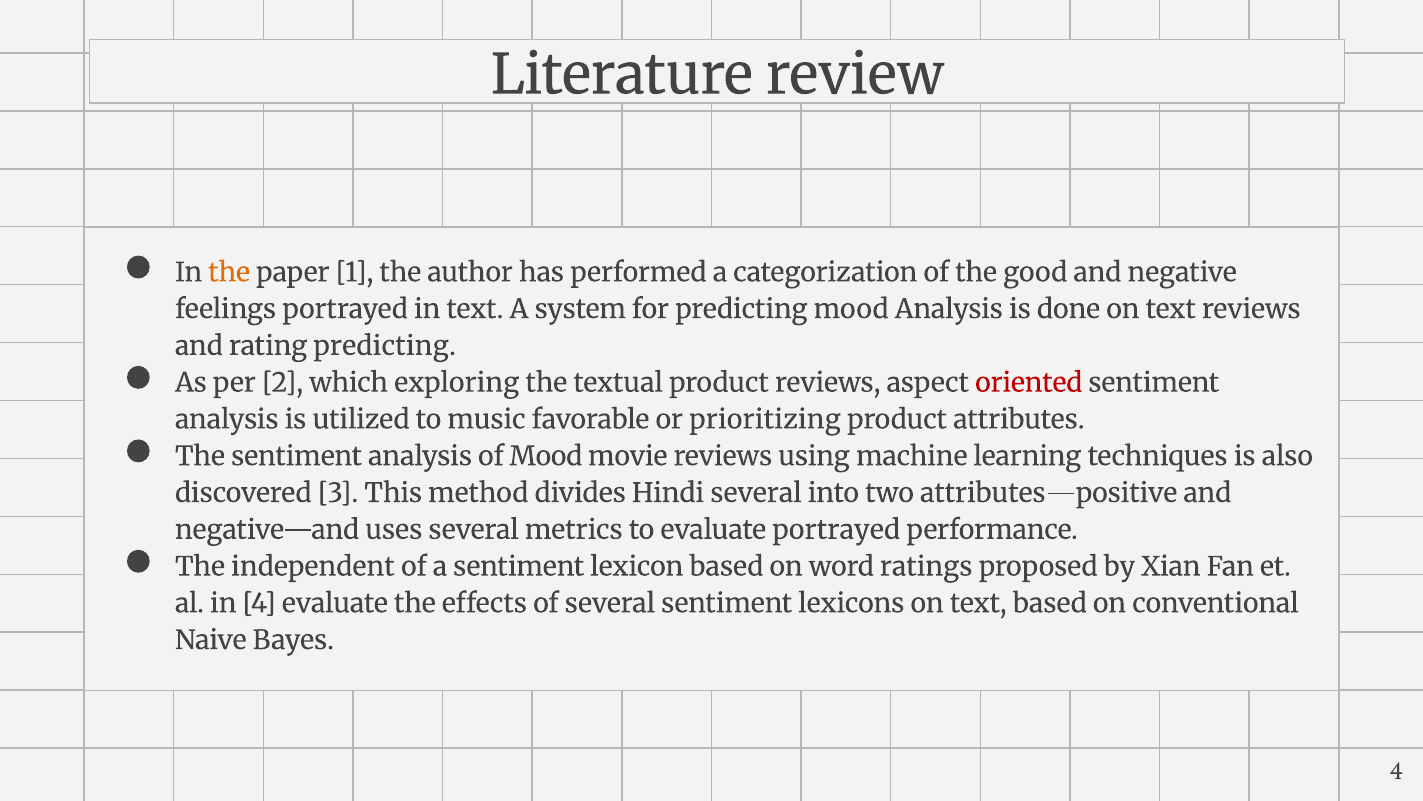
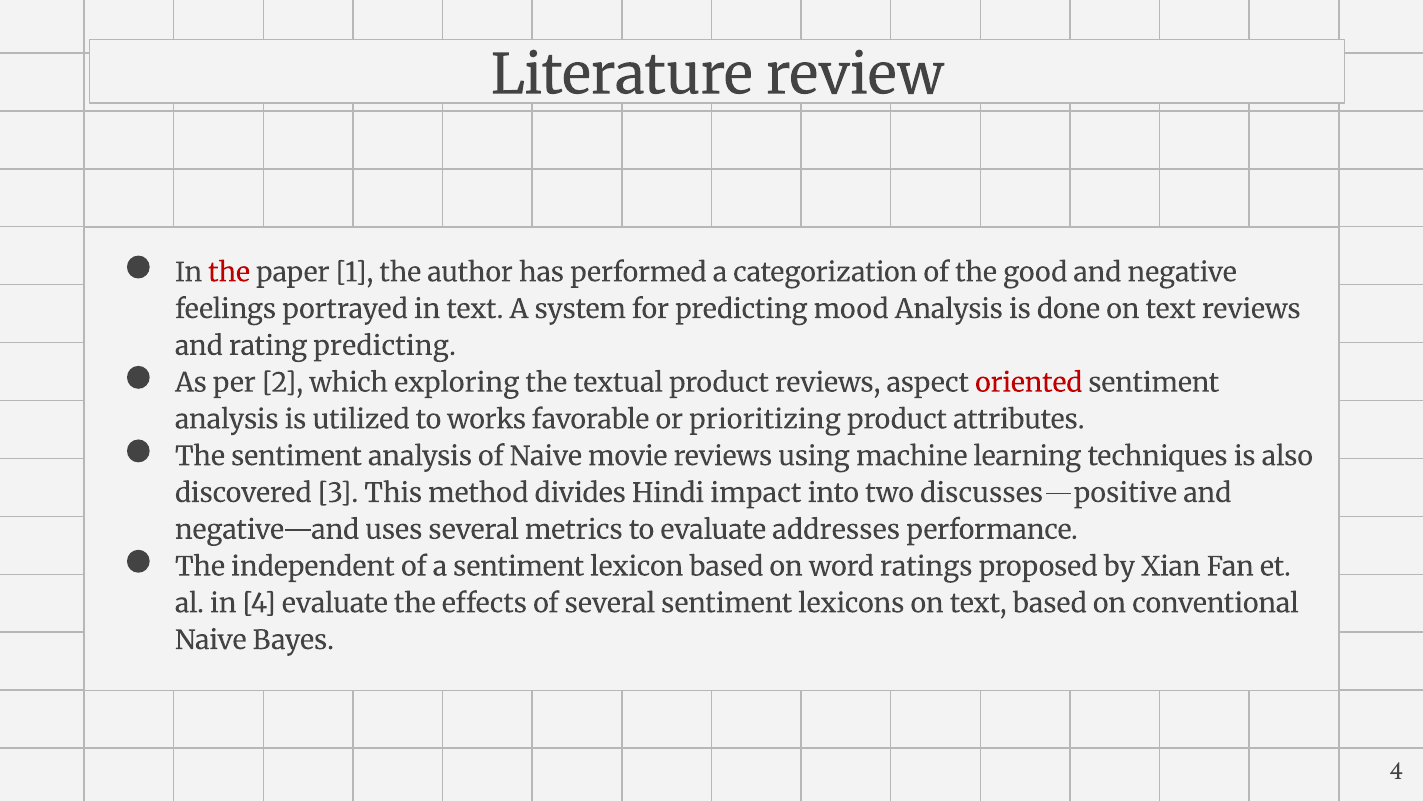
the colour: orange -> red (229, 272)
music: music -> works (487, 419)
of Mood: Mood -> Naive (546, 456)
Hindi several: several -> impact (756, 493)
attributes—positive: attributes—positive -> discusses—positive (1049, 493)
evaluate portrayed: portrayed -> addresses (836, 530)
